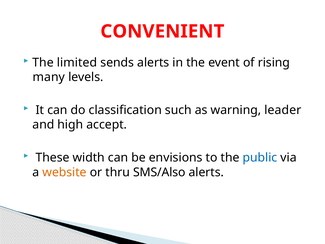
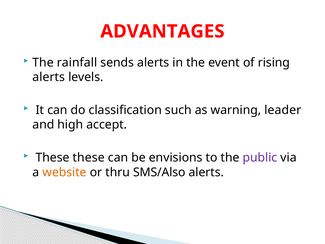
CONVENIENT: CONVENIENT -> ADVANTAGES (162, 31)
limited: limited -> rainfall (77, 62)
many: many -> alerts (49, 77)
These width: width -> these (89, 157)
public colour: blue -> purple (260, 157)
